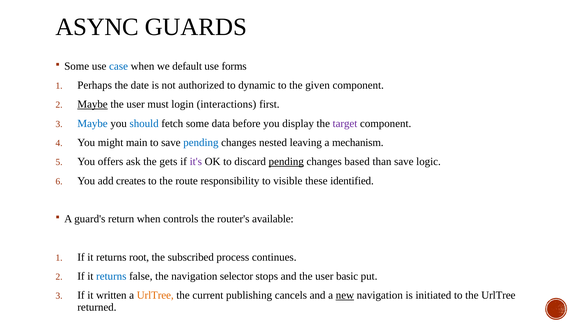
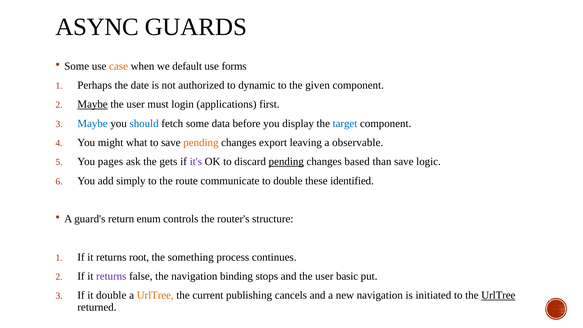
case colour: blue -> orange (119, 66)
interactions: interactions -> applications (227, 104)
target colour: purple -> blue (345, 123)
main: main -> what (137, 143)
pending colour: blue -> orange (201, 143)
nested: nested -> export (273, 143)
mechanism: mechanism -> observable (358, 143)
offers: offers -> pages (110, 162)
creates: creates -> simply (131, 181)
responsibility: responsibility -> communicate (230, 181)
to visible: visible -> double (288, 181)
return when: when -> enum (149, 219)
available: available -> structure (273, 219)
subscribed: subscribed -> something (191, 257)
returns colour: blue -> purple (111, 276)
selector: selector -> binding (236, 276)
it written: written -> double (111, 295)
new underline: present -> none (345, 295)
UrlTree underline: none -> present (498, 295)
